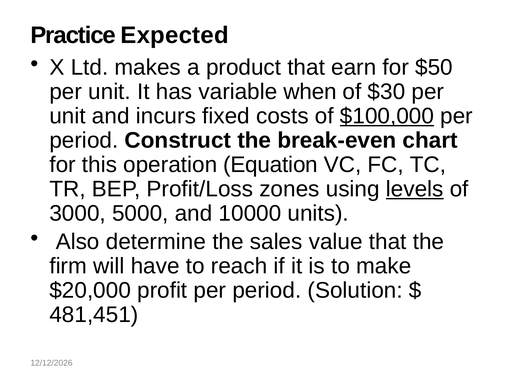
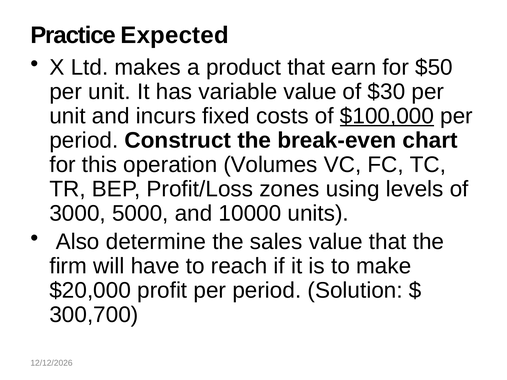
variable when: when -> value (310, 92)
Equation: Equation -> Volumes (270, 165)
levels underline: present -> none (415, 189)
481,451: 481,451 -> 300,700 (94, 315)
